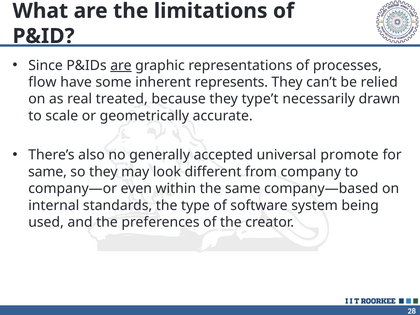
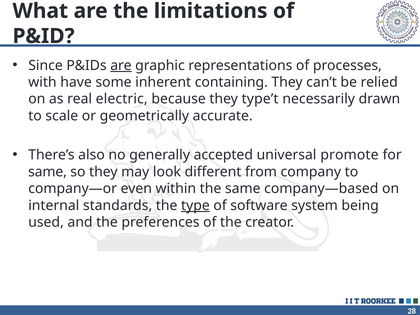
flow: flow -> with (42, 82)
represents: represents -> containing (231, 82)
treated: treated -> electric (122, 99)
type underline: none -> present (195, 205)
